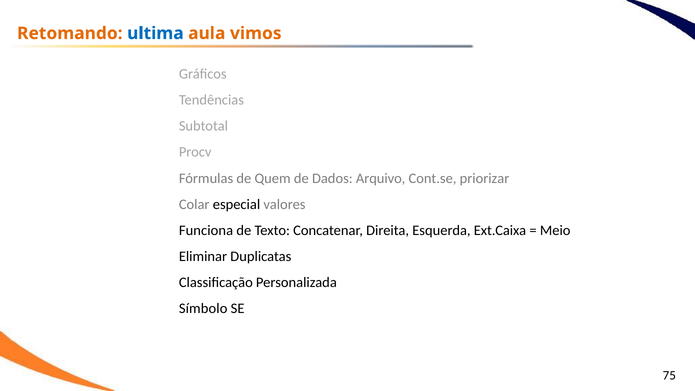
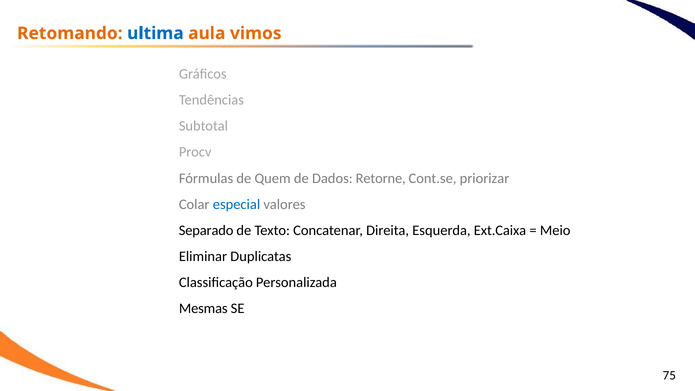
Arquivo: Arquivo -> Retorne (381, 178)
especial colour: black -> blue (237, 204)
Funciona: Funciona -> Separado (206, 230)
Símbolo: Símbolo -> Mesmas (203, 309)
